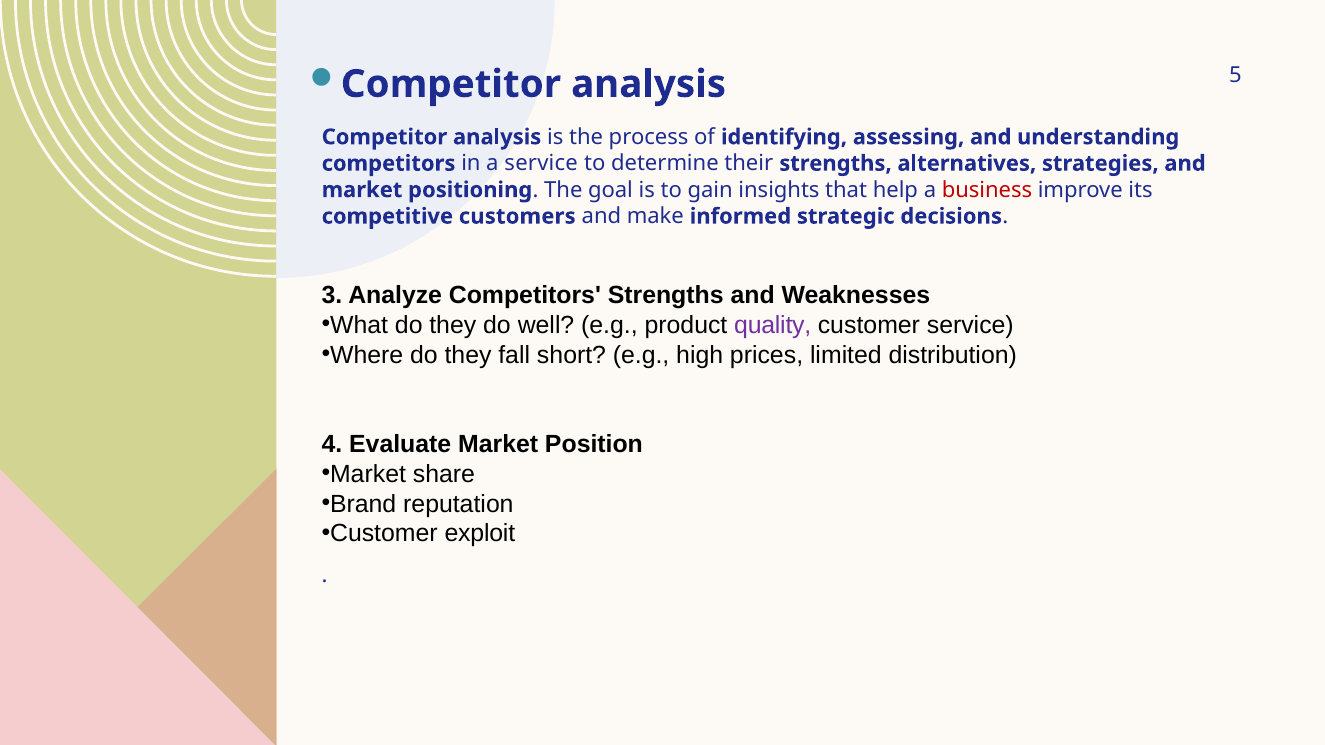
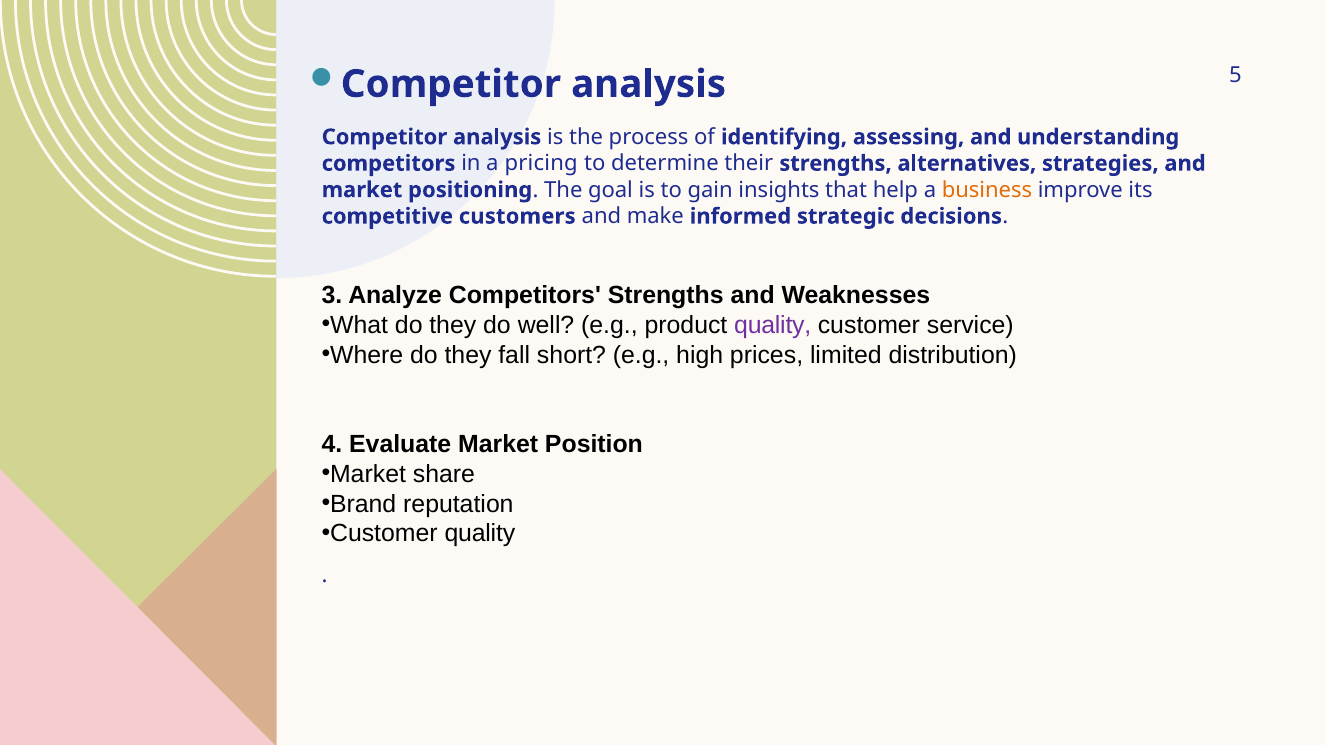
a service: service -> pricing (541, 164)
business colour: red -> orange (987, 190)
Customer exploit: exploit -> quality (480, 534)
